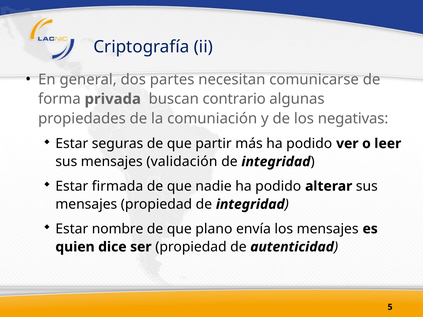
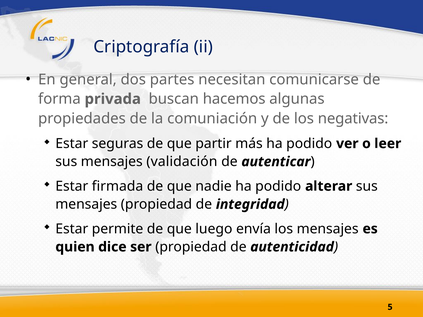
contrario: contrario -> hacemos (234, 99)
integridad: integridad -> autenticar (276, 162)
nombre: nombre -> permite (118, 229)
plano: plano -> luego (214, 229)
